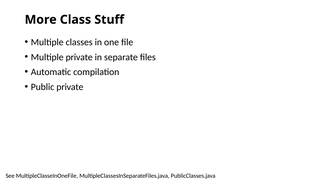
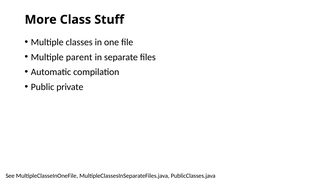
Multiple private: private -> parent (79, 57)
